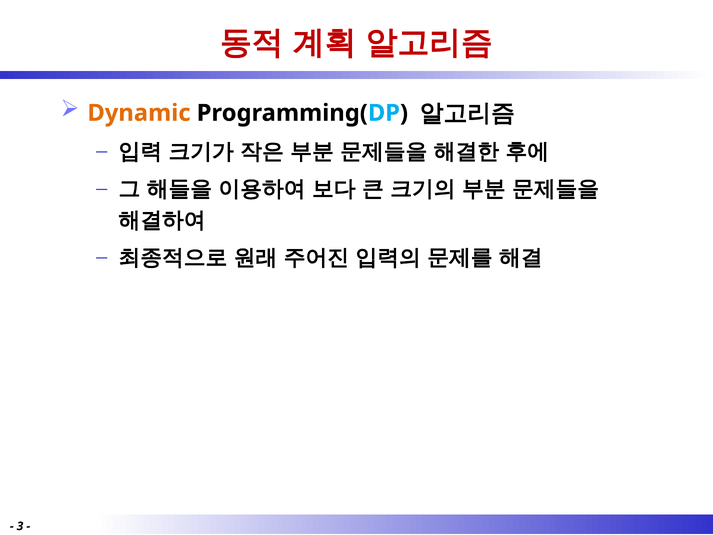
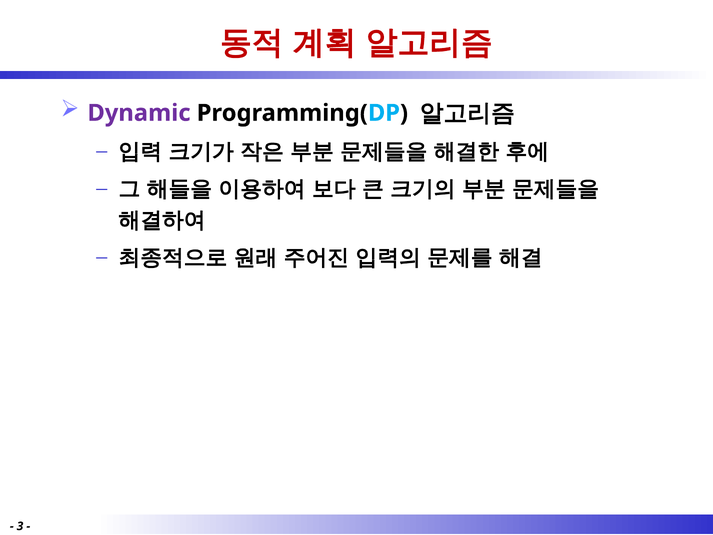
Dynamic colour: orange -> purple (139, 113)
